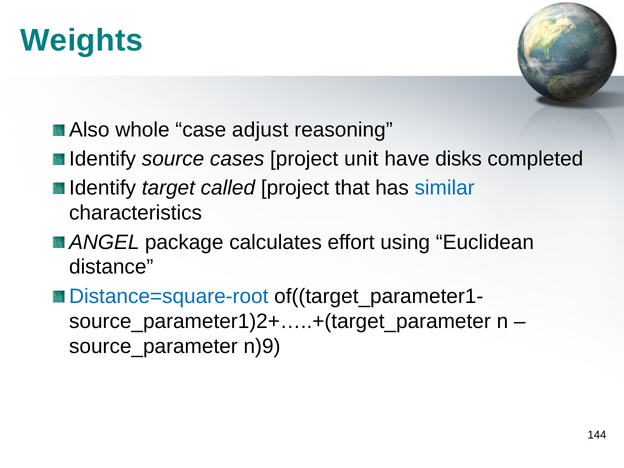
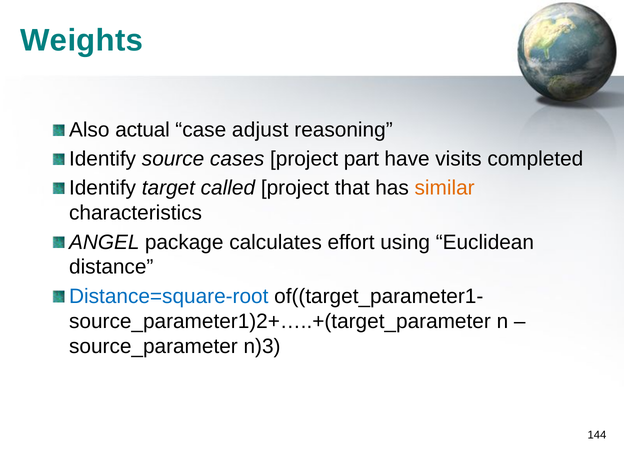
whole: whole -> actual (143, 130)
unit: unit -> part (361, 159)
disks: disks -> visits (458, 159)
similar colour: blue -> orange (445, 188)
n)9: n)9 -> n)3 (262, 346)
